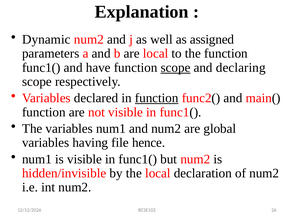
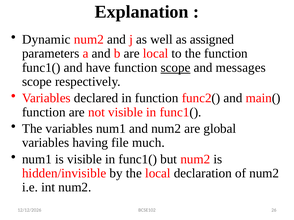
declaring: declaring -> messages (241, 68)
function underline: present -> none (157, 98)
hence: hence -> much (148, 143)
